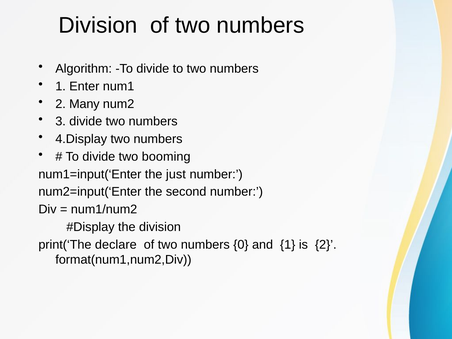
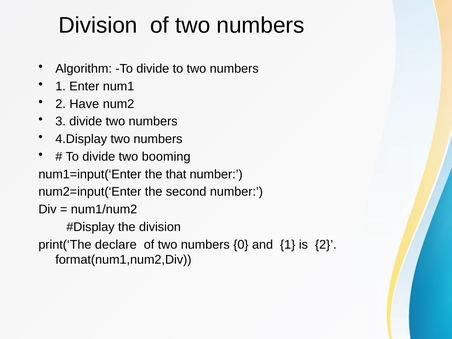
Many: Many -> Have (84, 104)
just: just -> that (176, 174)
